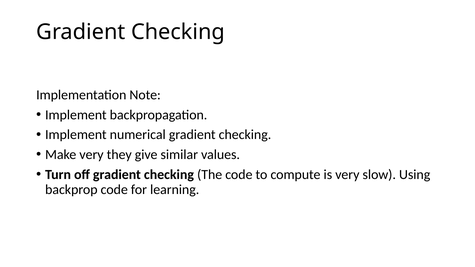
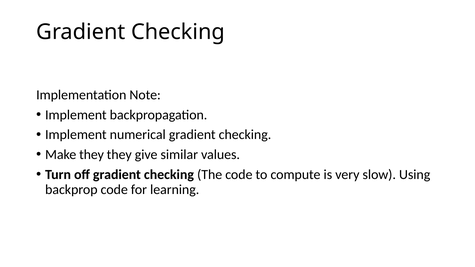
Make very: very -> they (92, 155)
